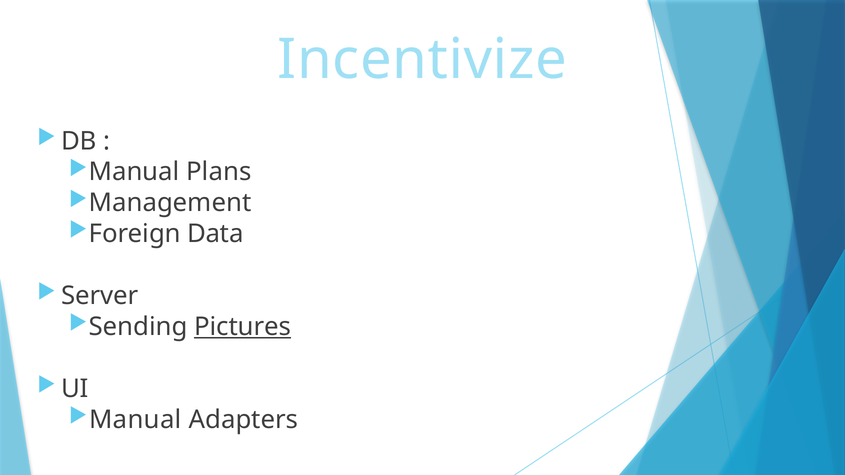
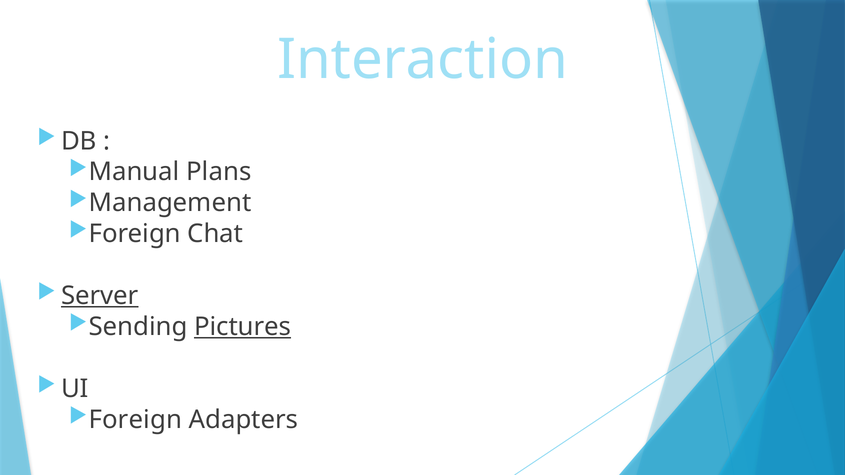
Incentivize: Incentivize -> Interaction (422, 60)
Data: Data -> Chat (215, 234)
Server underline: none -> present (100, 296)
Manual: Manual -> Foreign (135, 420)
